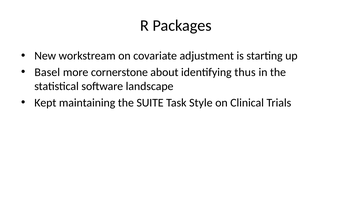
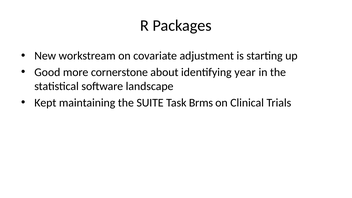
Basel: Basel -> Good (47, 72)
thus: thus -> year (245, 72)
Style: Style -> Brms (201, 103)
